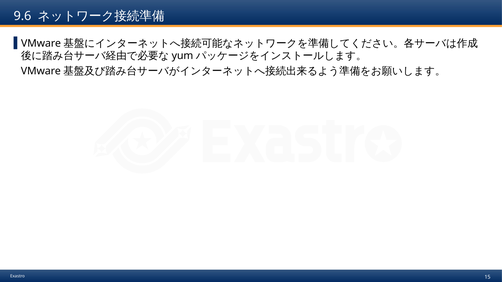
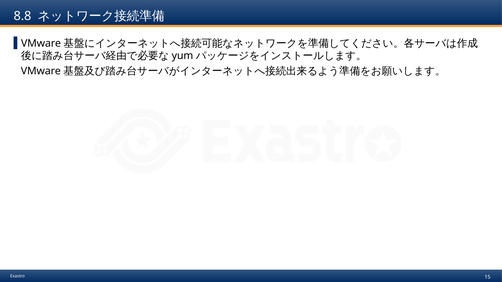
9.6: 9.6 -> 8.8 (22, 16)
